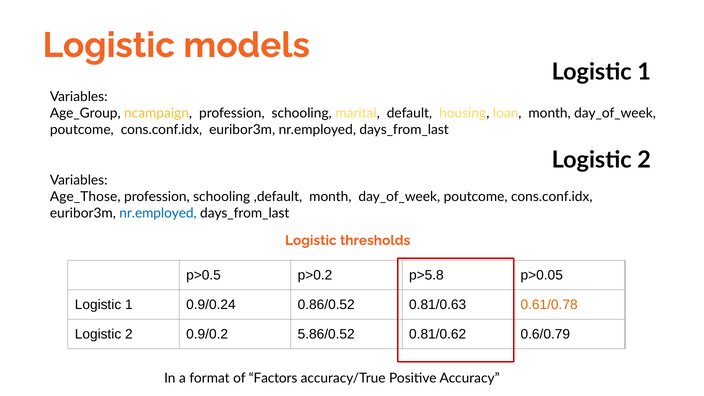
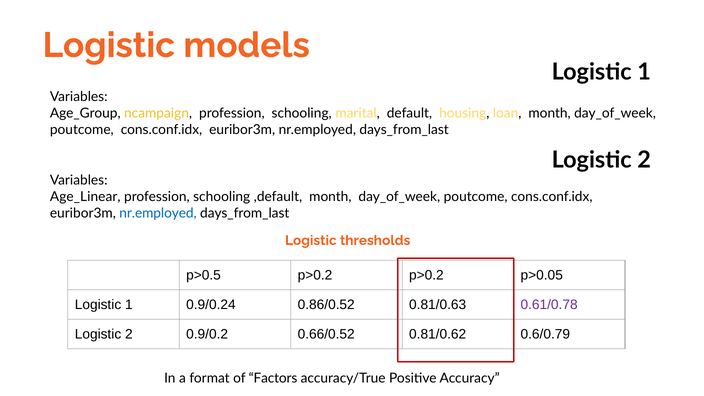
Age_Those: Age_Those -> Age_Linear (85, 197)
p>0.2 p>5.8: p>5.8 -> p>0.2 (426, 275)
0.61/0.78 colour: orange -> purple (549, 305)
5.86/0.52: 5.86/0.52 -> 0.66/0.52 (326, 334)
